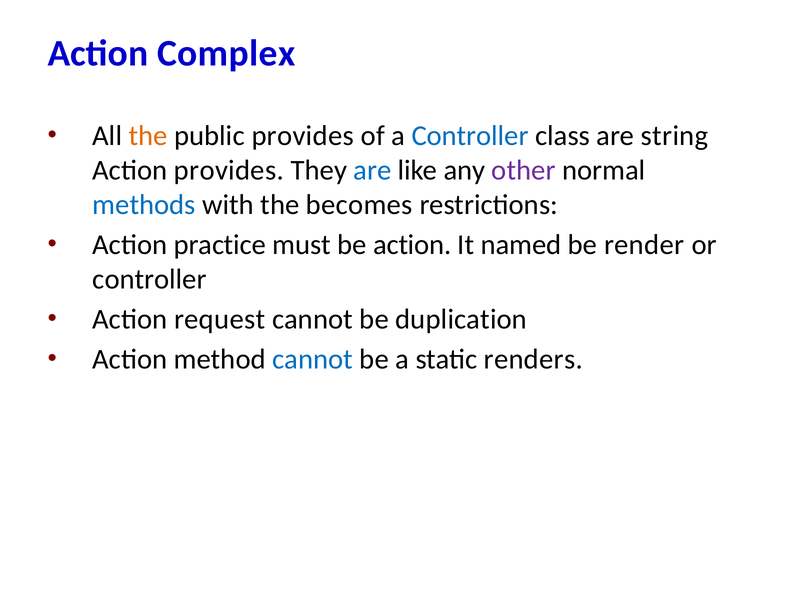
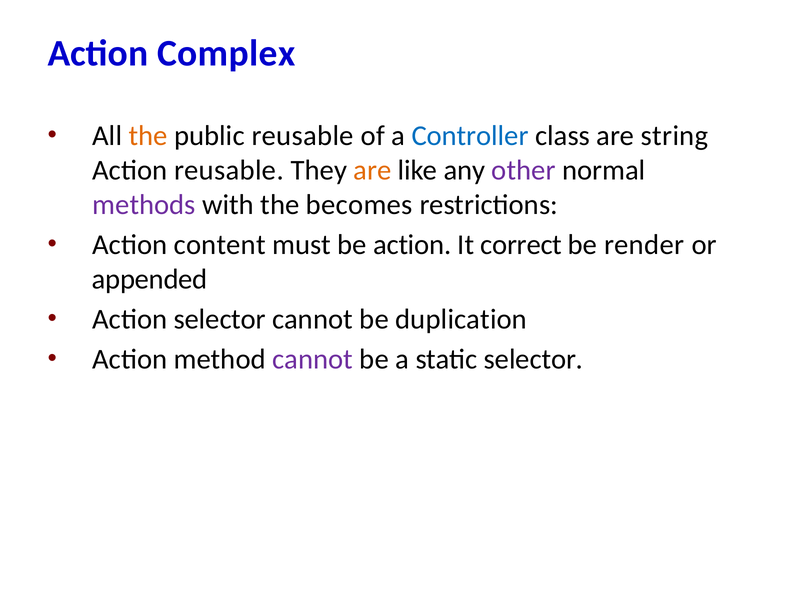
public provides: provides -> reusable (303, 136)
Action provides: provides -> reusable (229, 170)
are colour: blue -> orange (372, 170)
methods colour: blue -> purple (144, 205)
practice: practice -> content (220, 245)
named: named -> correct (521, 245)
controller: controller -> appended (150, 279)
Action request: request -> selector (220, 319)
cannot colour: blue -> purple (313, 360)
static renders: renders -> selector (533, 360)
